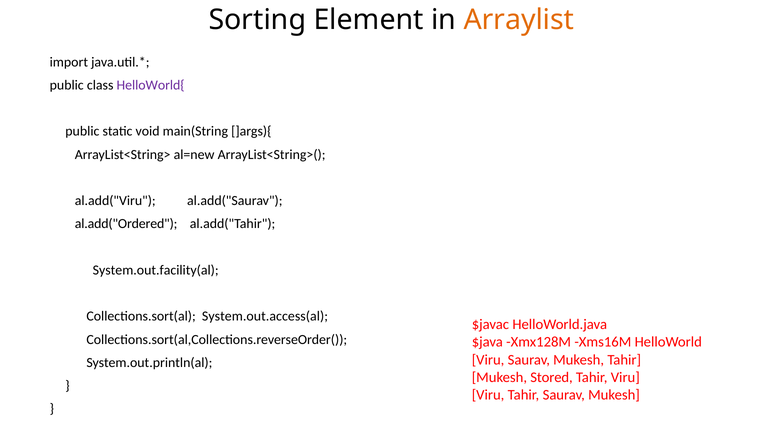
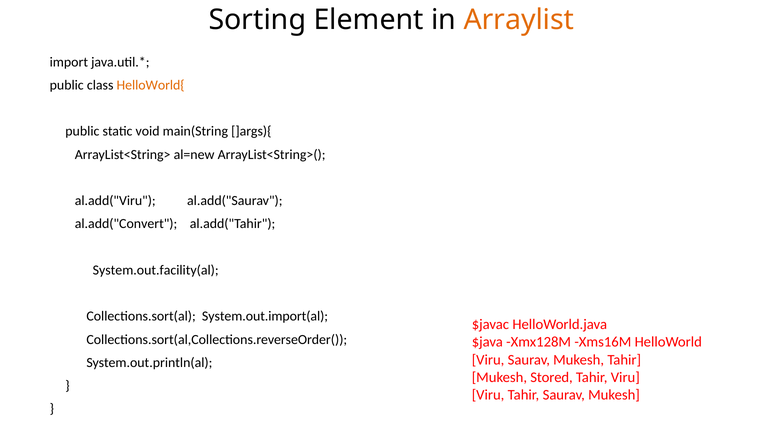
HelloWorld{ colour: purple -> orange (151, 85)
al.add("Ordered: al.add("Ordered -> al.add("Convert (126, 224)
System.out.access(al: System.out.access(al -> System.out.import(al (265, 317)
